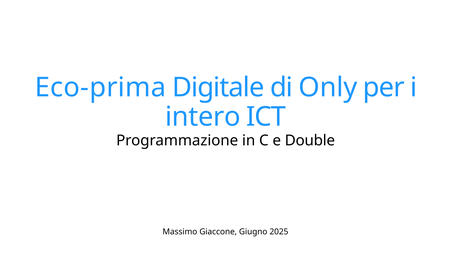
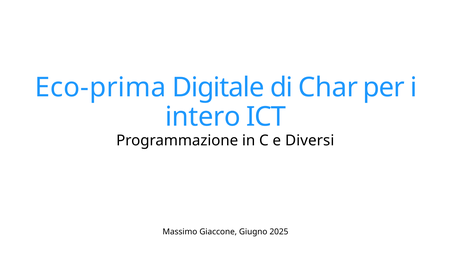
Only: Only -> Char (328, 87)
Double: Double -> Diversi (310, 140)
